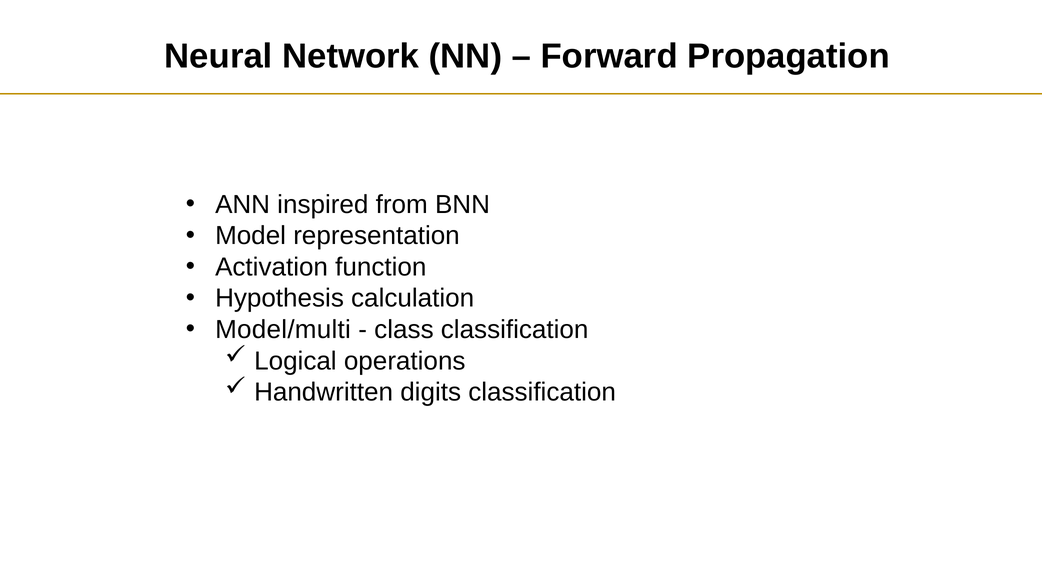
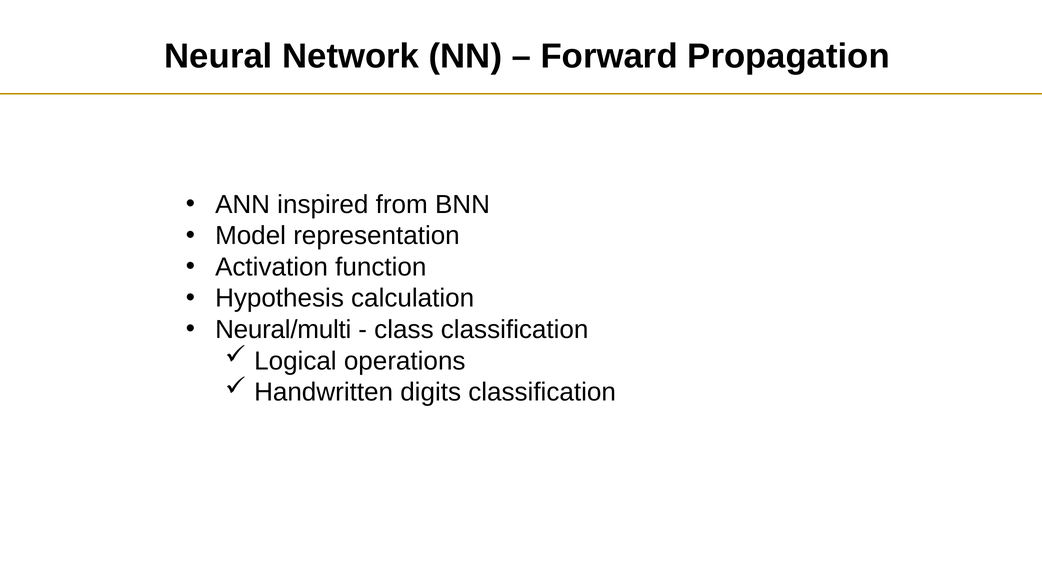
Model/multi: Model/multi -> Neural/multi (283, 330)
